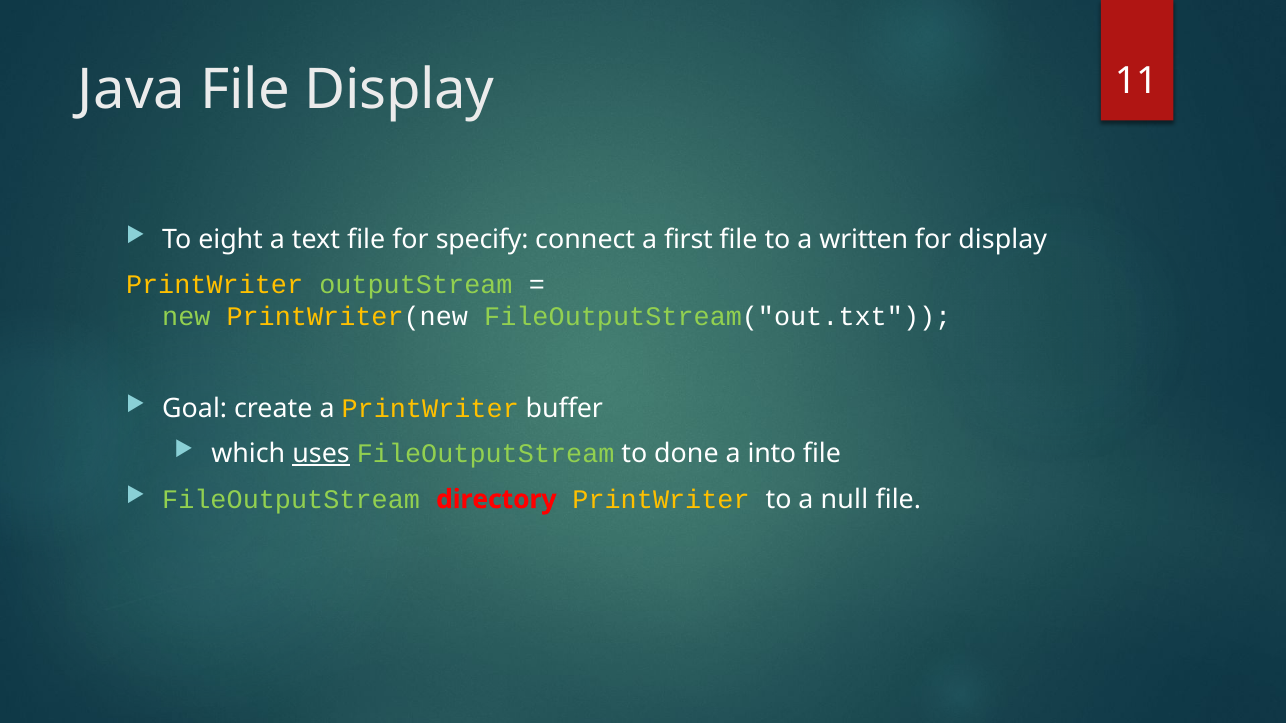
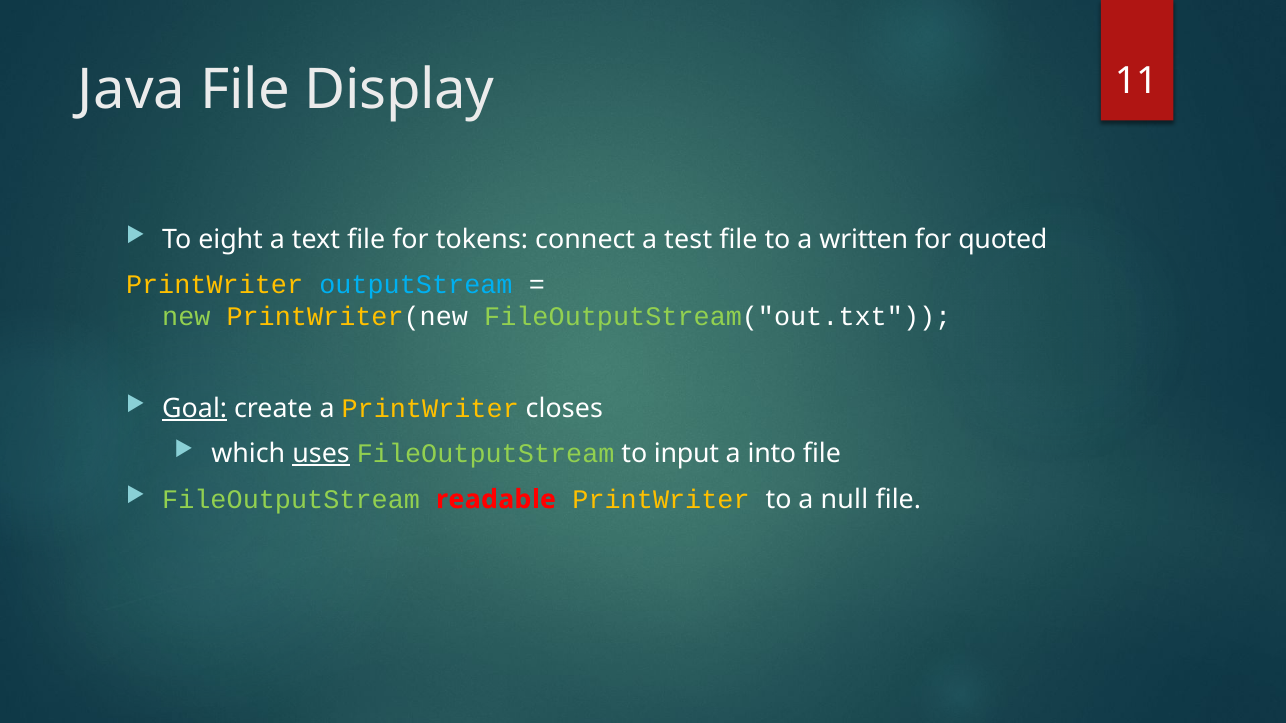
specify: specify -> tokens (482, 239)
first: first -> test (688, 239)
for display: display -> quoted (1003, 239)
outputStream colour: light green -> light blue (416, 285)
Goal underline: none -> present (195, 408)
buffer: buffer -> closes (564, 408)
done: done -> input (687, 454)
directory: directory -> readable (496, 500)
